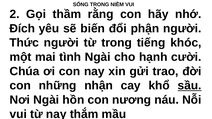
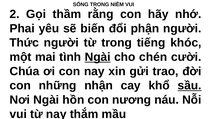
Đích: Đích -> Phai (22, 29)
Ngài underline: none -> present (98, 57)
hạnh: hạnh -> chén (153, 57)
